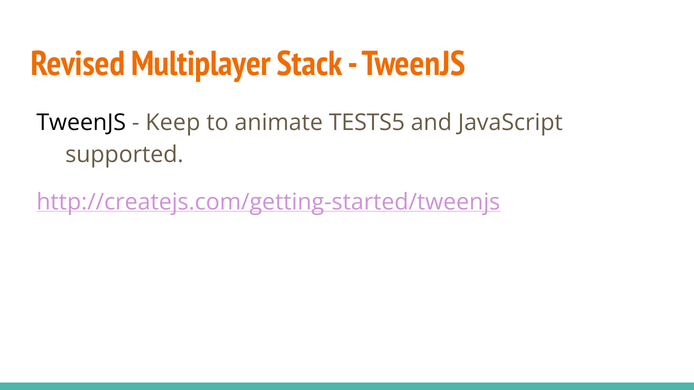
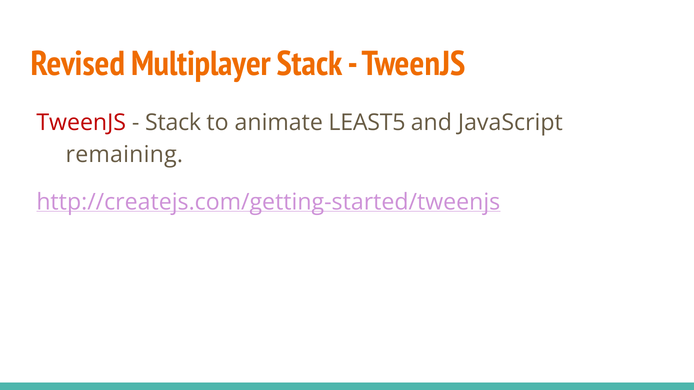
TweenJS colour: black -> red (81, 123)
Keep: Keep -> Stack (173, 123)
TESTS5: TESTS5 -> LEAST5 (367, 123)
supported: supported -> remaining (124, 155)
